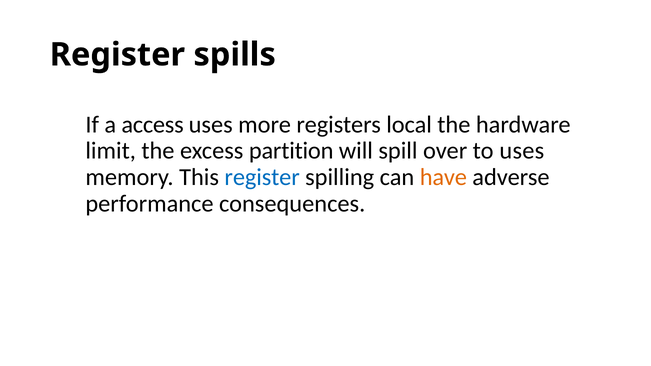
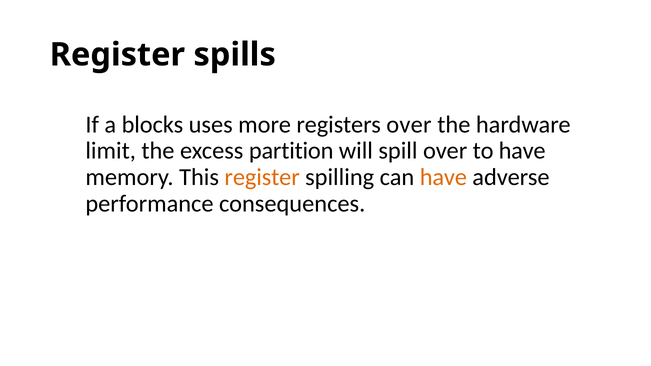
access: access -> blocks (152, 125)
registers local: local -> over (409, 125)
to uses: uses -> have (522, 151)
register colour: blue -> orange (262, 177)
